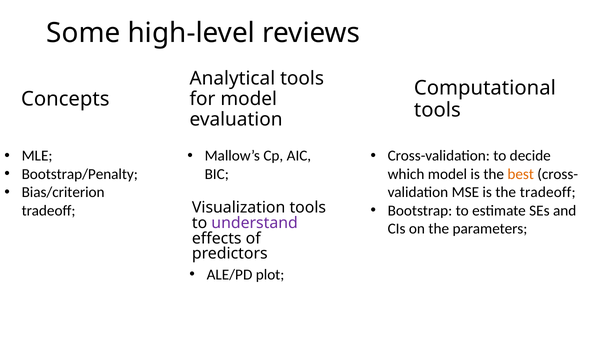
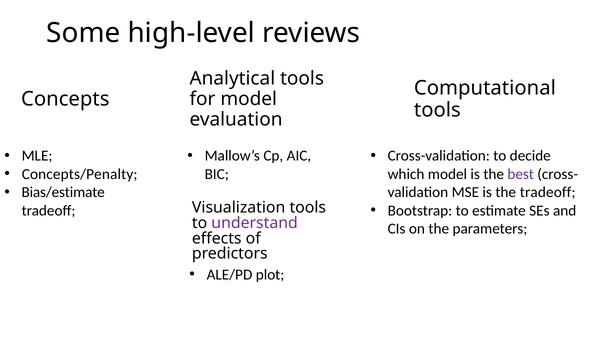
Bootstrap/Penalty: Bootstrap/Penalty -> Concepts/Penalty (80, 174)
best colour: orange -> purple (521, 174)
Bias/criterion: Bias/criterion -> Bias/estimate (63, 193)
